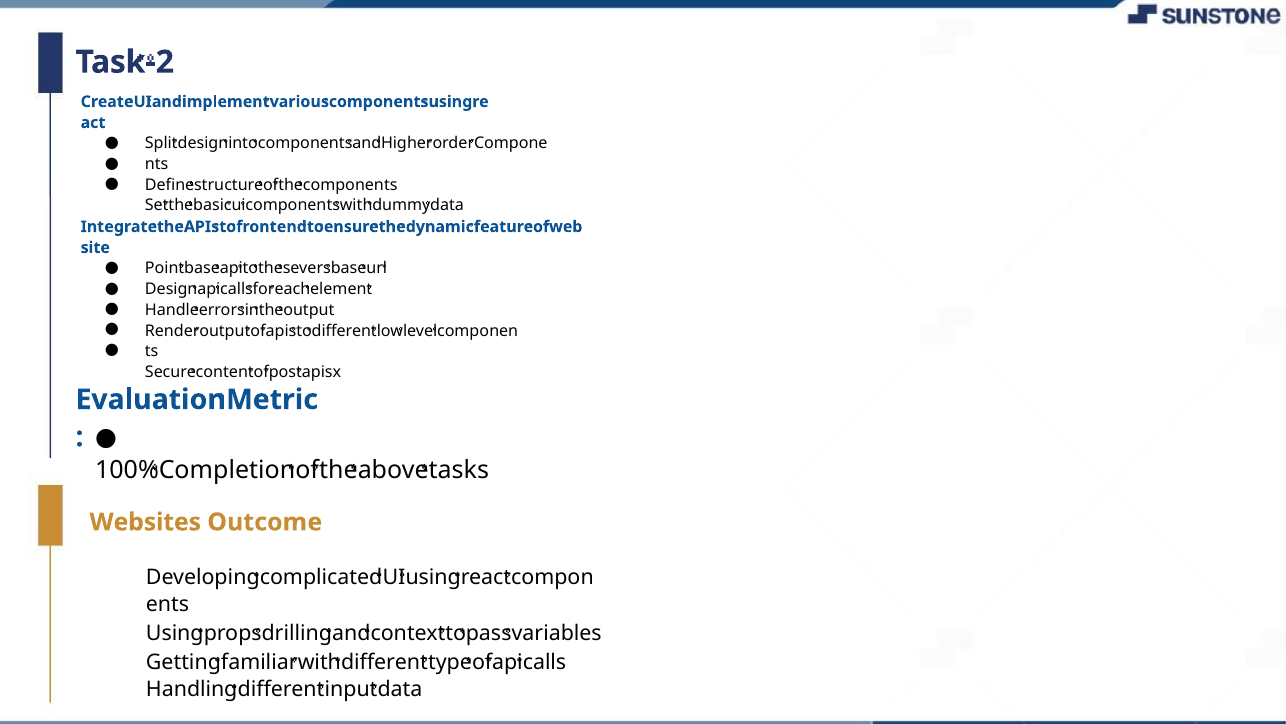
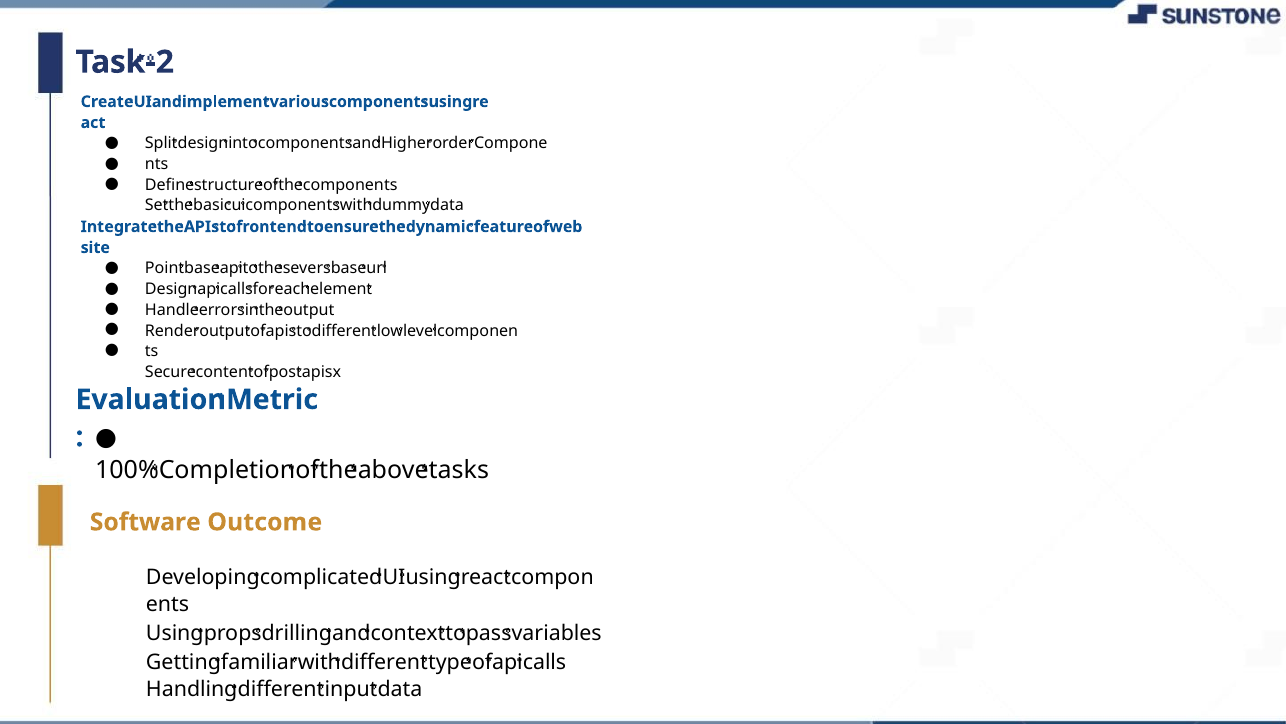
Websites: Websites -> Software (145, 522)
